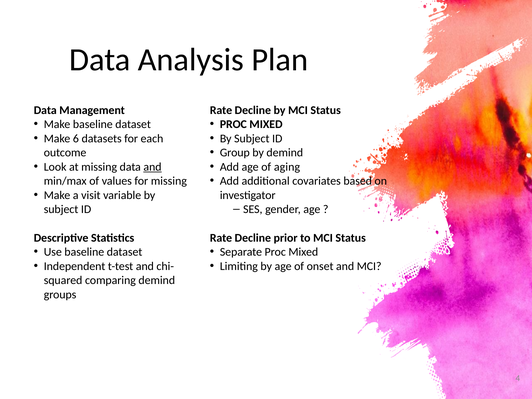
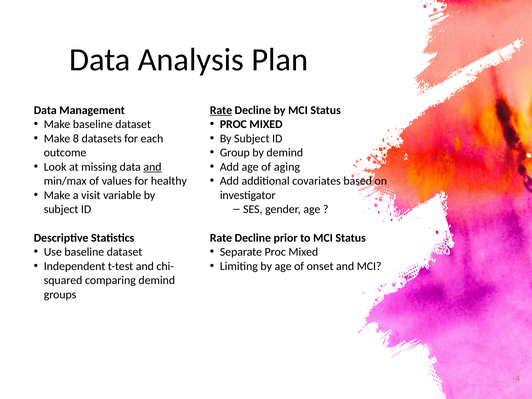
Rate underline: none -> present (221, 110)
6: 6 -> 8 (76, 139)
for missing: missing -> healthy (169, 181)
